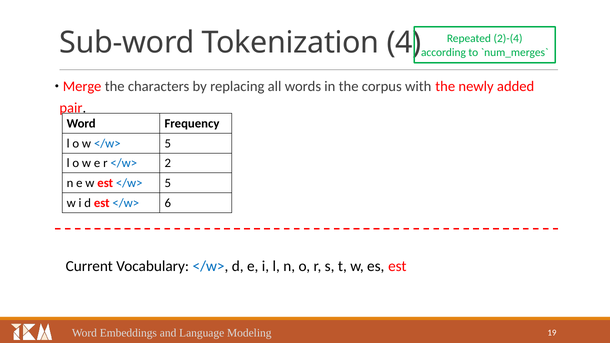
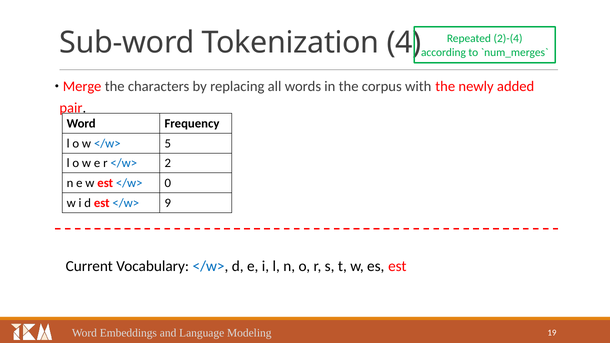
est </w> 5: 5 -> 0 (168, 183)
6: 6 -> 9 (168, 203)
